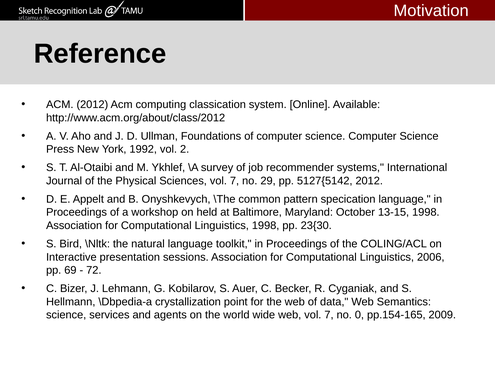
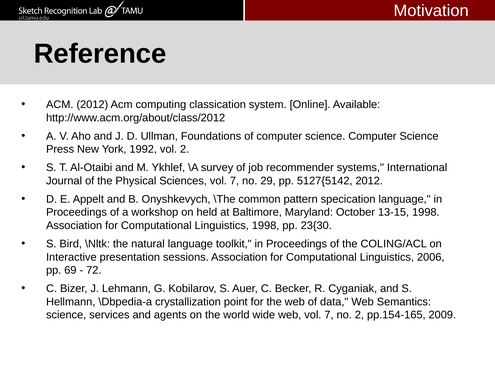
no 0: 0 -> 2 (359, 315)
